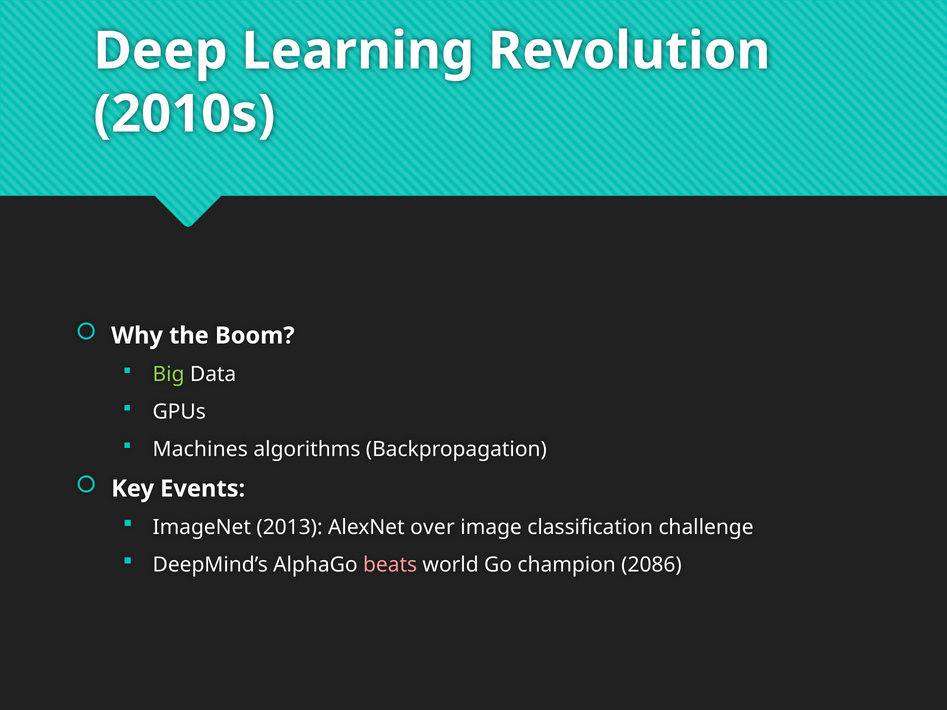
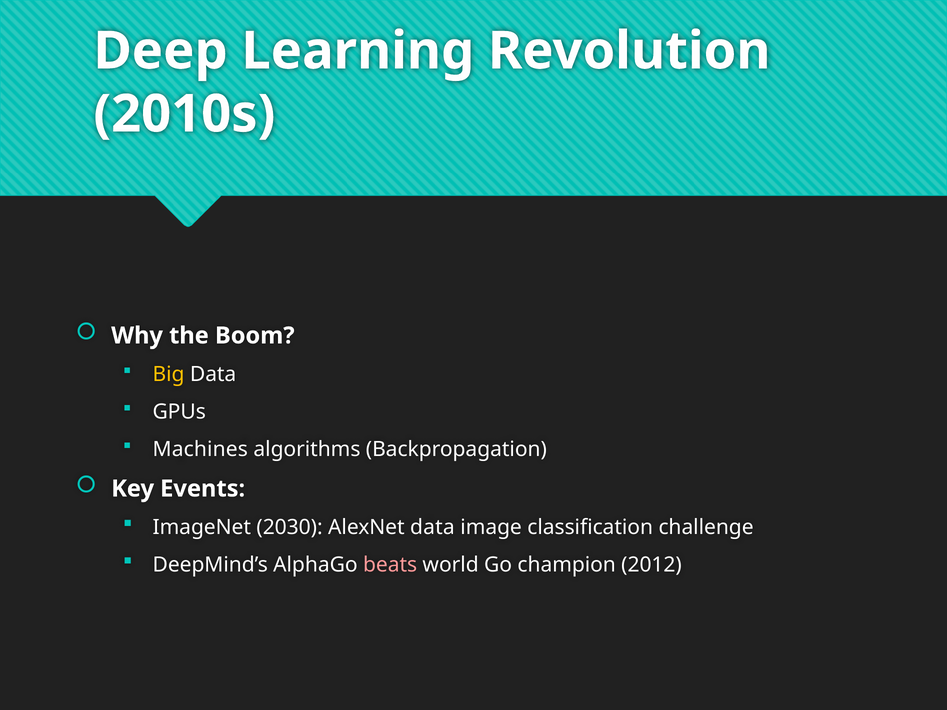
Big colour: light green -> yellow (169, 375)
2013: 2013 -> 2030 (290, 528)
AlexNet over: over -> data (432, 528)
2086: 2086 -> 2012 (652, 565)
